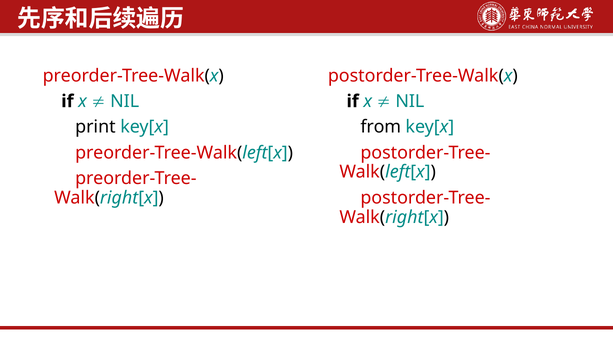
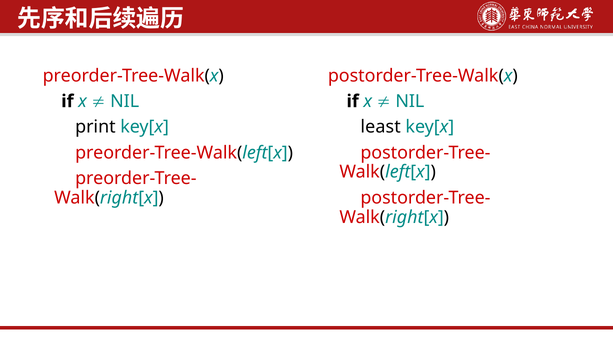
from: from -> least (381, 127)
